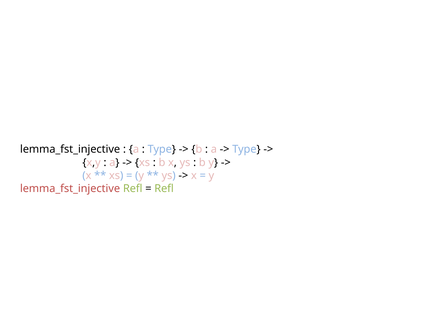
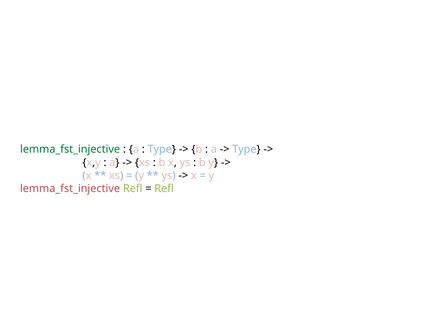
lemma_fst_injective colour: black -> green (70, 149)
